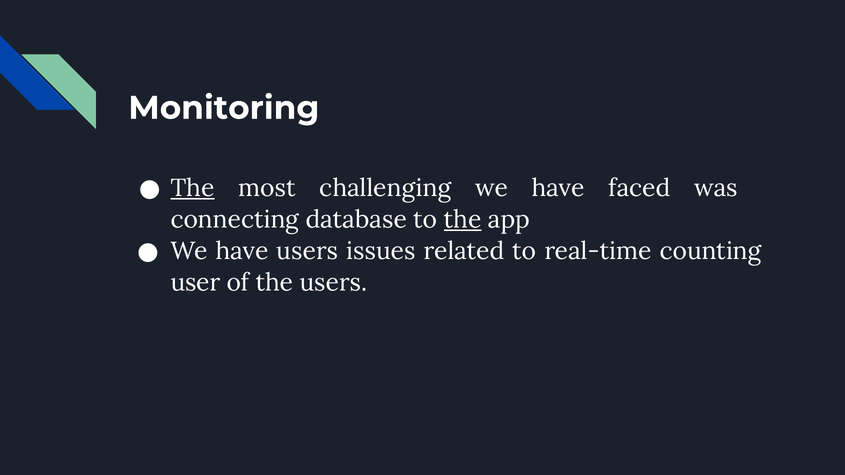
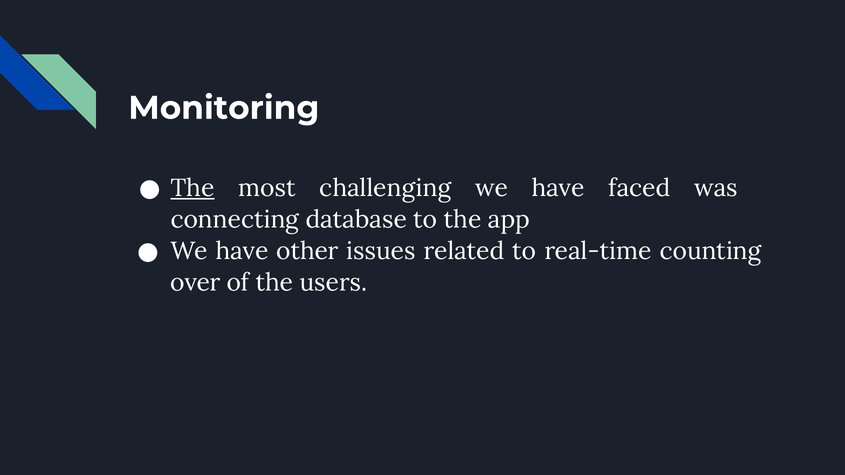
the underline: present -> none (463, 220)
have users: users -> other (308, 251)
user: user -> over (195, 283)
